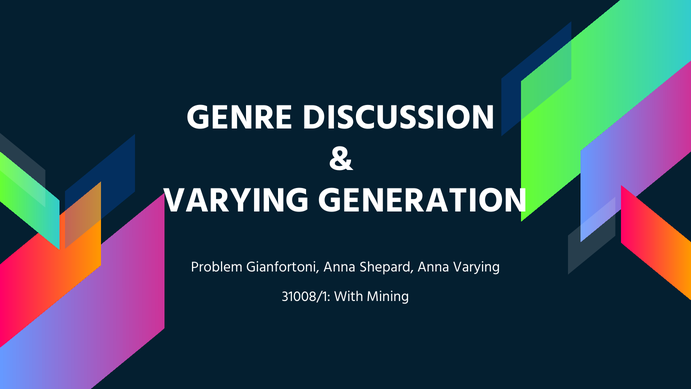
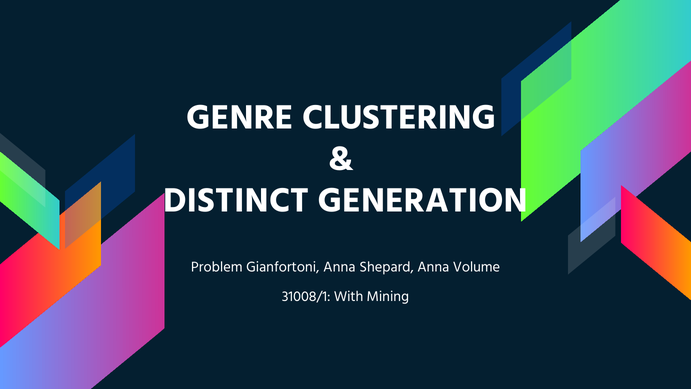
DISCUSSION: DISCUSSION -> CLUSTERING (399, 117)
VARYING: VARYING -> DISTINCT (236, 200)
Anna Varying: Varying -> Volume (476, 267)
